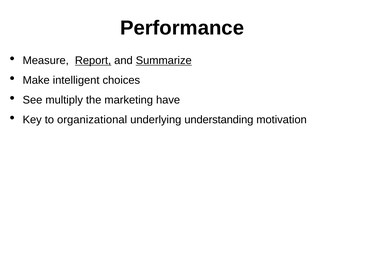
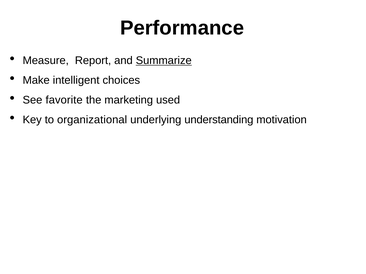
Report underline: present -> none (93, 61)
multiply: multiply -> favorite (64, 100)
have: have -> used (168, 100)
